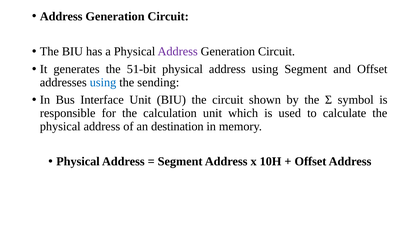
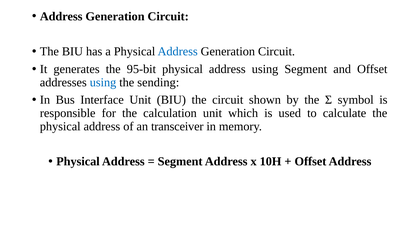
Address colour: purple -> blue (178, 52)
51-bit: 51-bit -> 95-bit (141, 69)
destination: destination -> transceiver (177, 127)
